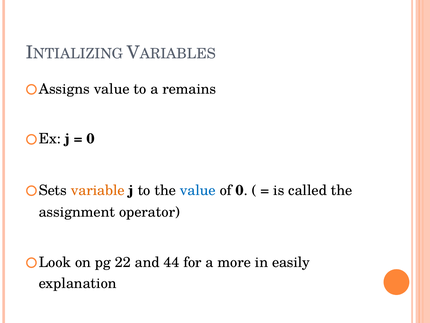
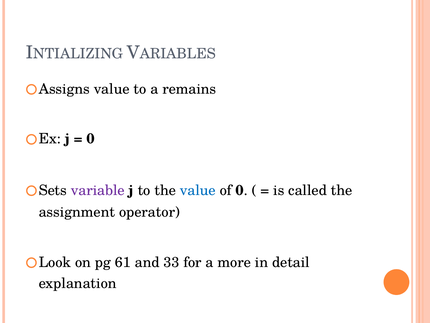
variable colour: orange -> purple (98, 190)
22: 22 -> 61 (123, 262)
44: 44 -> 33 (172, 262)
easily: easily -> detail (291, 262)
